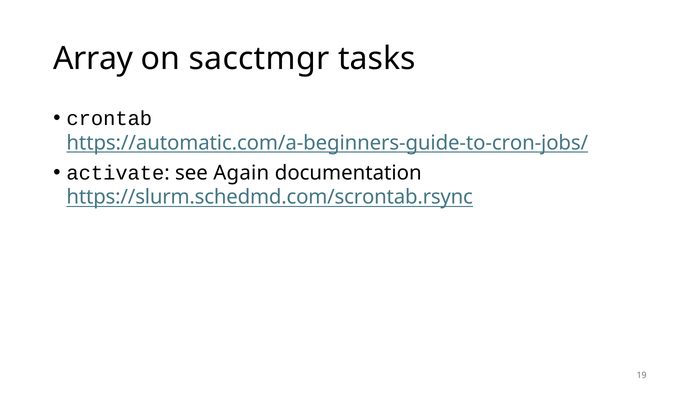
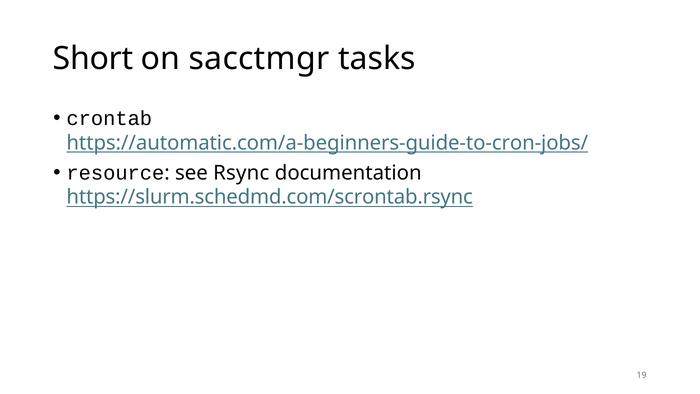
Array: Array -> Short (93, 59)
activate: activate -> resource (115, 173)
Again: Again -> Rsync (241, 173)
